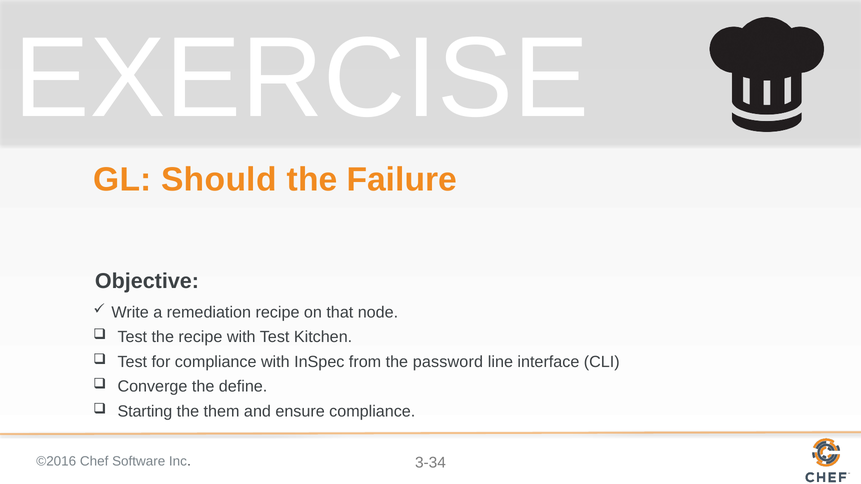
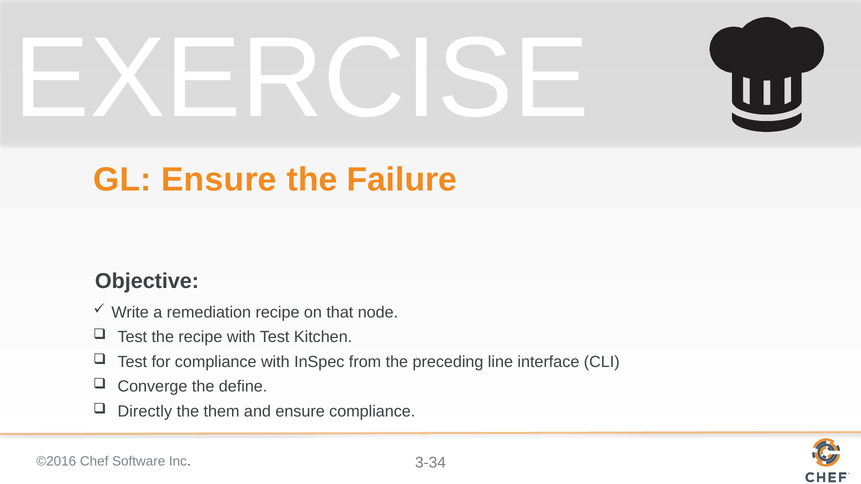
GL Should: Should -> Ensure (219, 180)
password: password -> preceding (448, 362)
Starting: Starting -> Directly (145, 411)
